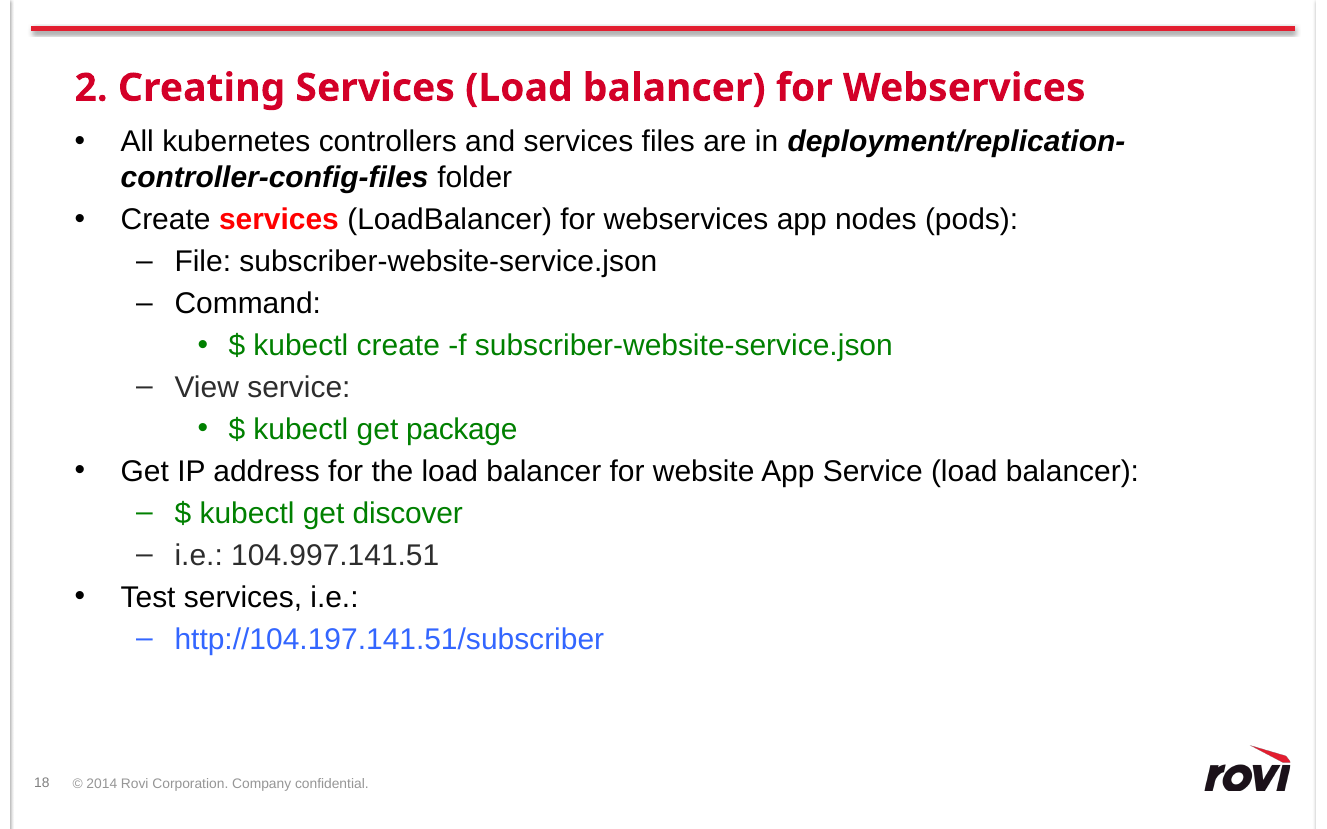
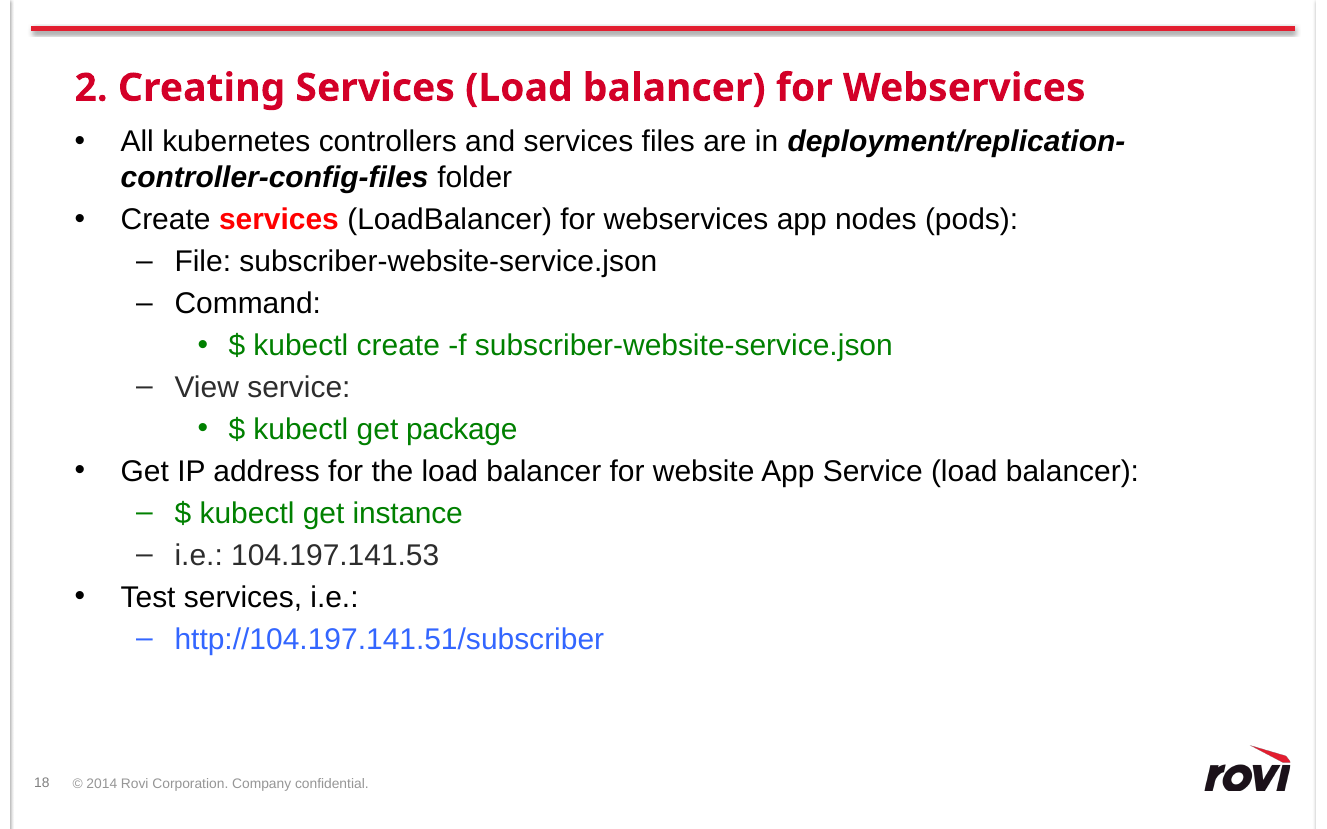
discover: discover -> instance (408, 514)
104.997.141.51: 104.997.141.51 -> 104.197.141.53 (335, 556)
